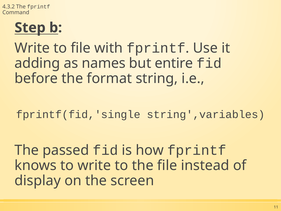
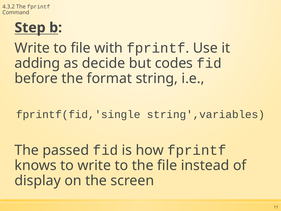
names: names -> decide (104, 63)
entire: entire -> codes (174, 63)
